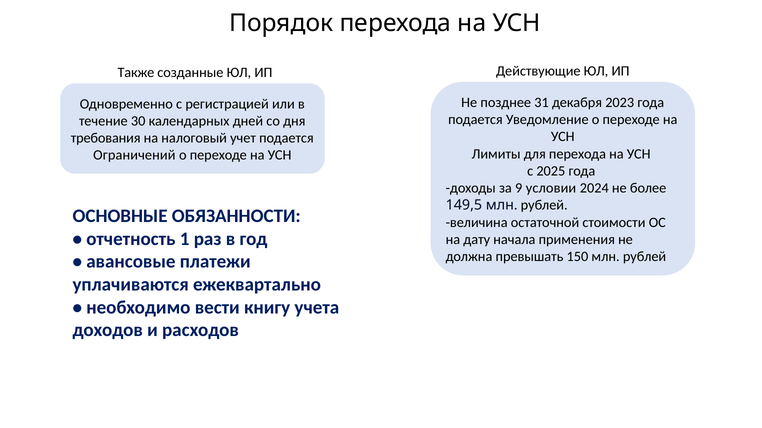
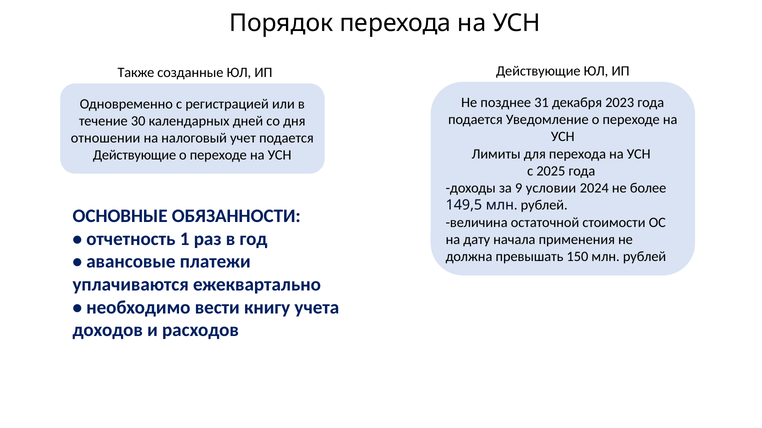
требования: требования -> отношении (106, 138)
Ограничений: Ограничений -> Действующие (135, 155)
